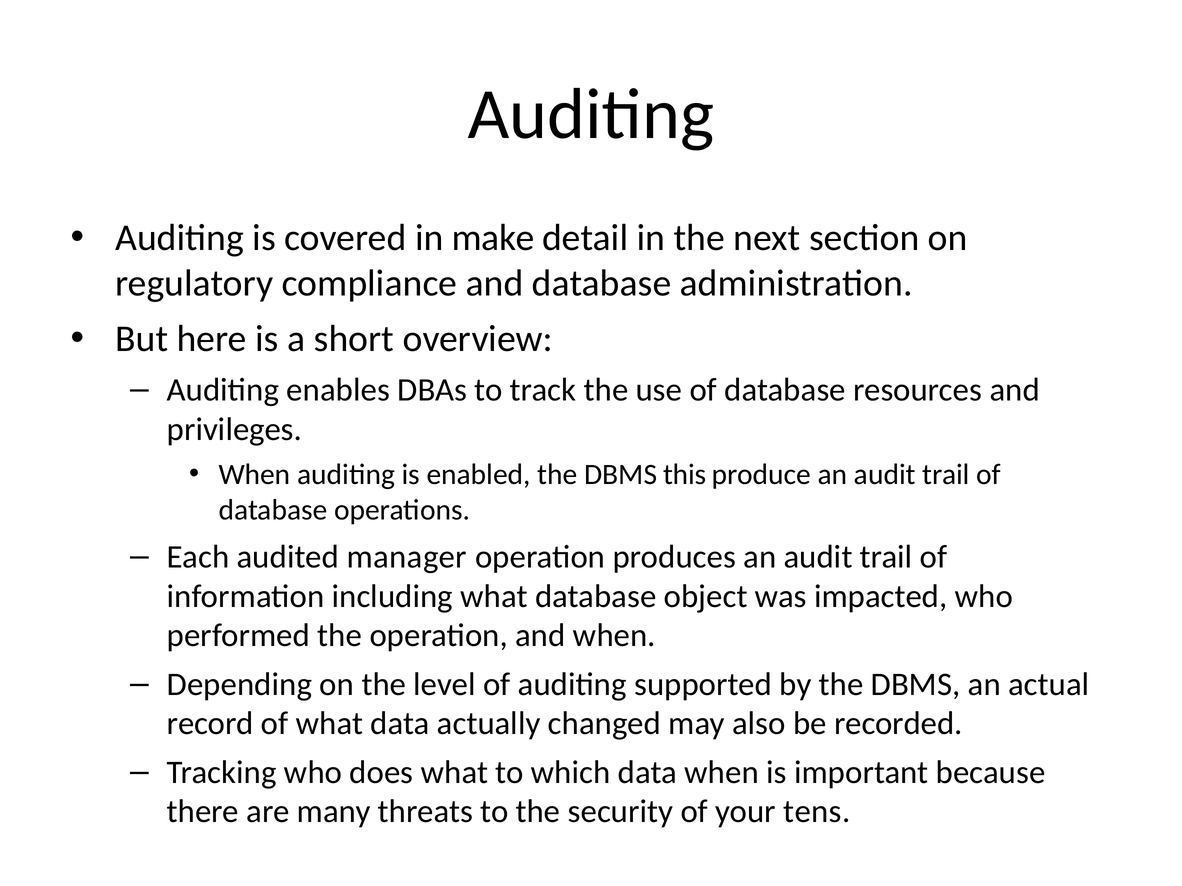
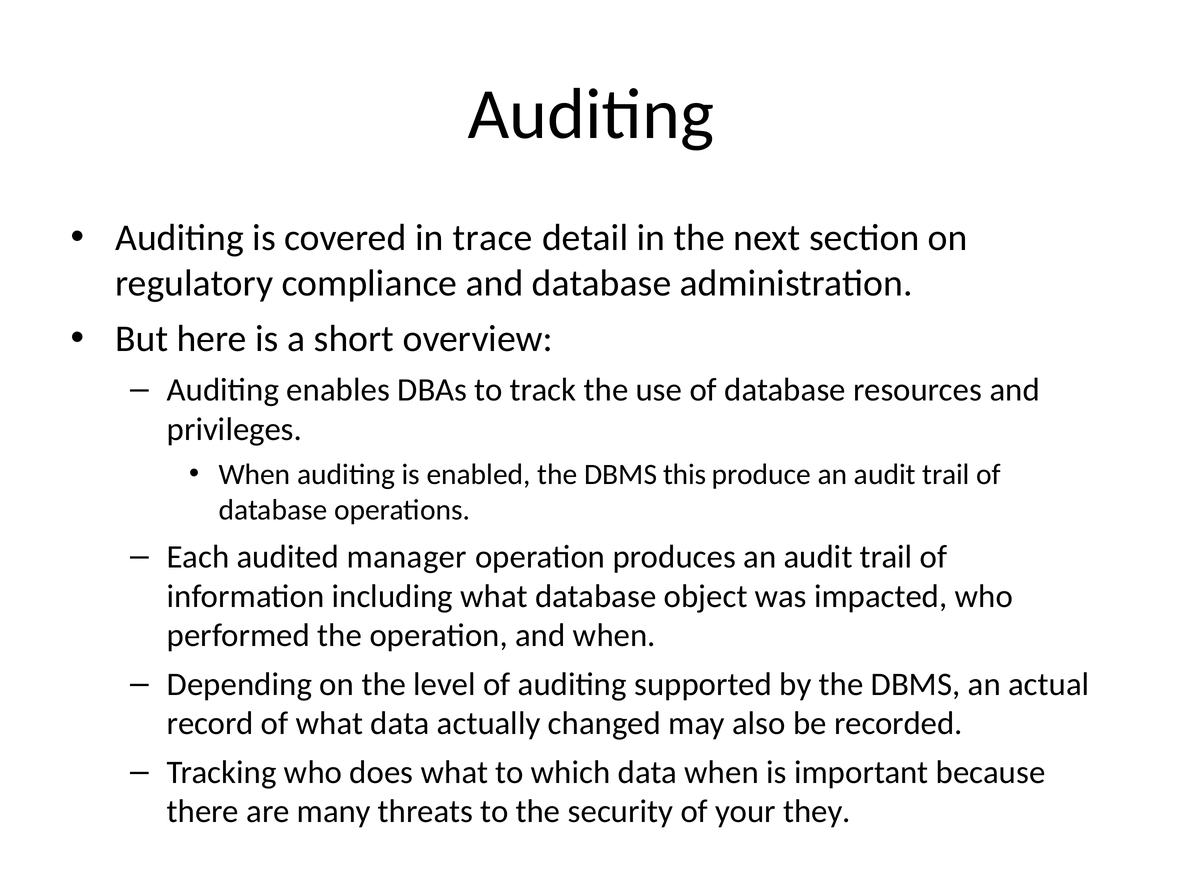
make: make -> trace (493, 238)
tens: tens -> they (817, 812)
